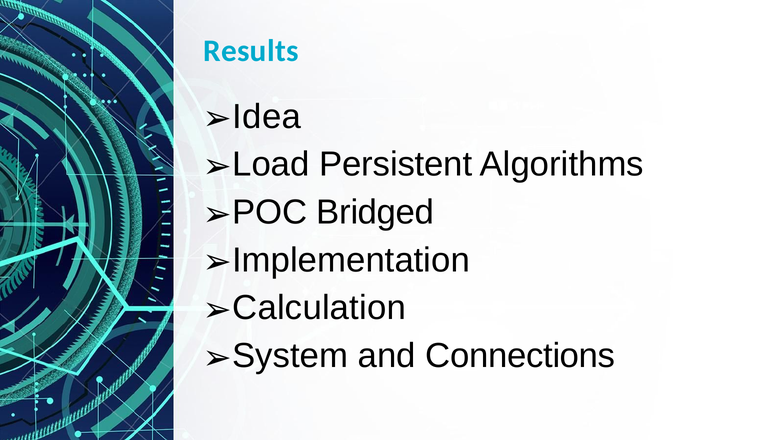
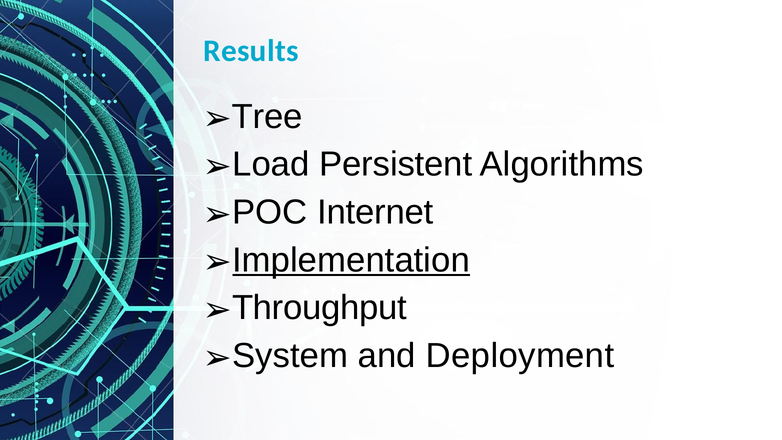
Idea: Idea -> Tree (267, 117)
Bridged: Bridged -> Internet (375, 212)
Implementation underline: none -> present (351, 260)
Calculation: Calculation -> Throughput (319, 308)
Connections: Connections -> Deployment (520, 356)
